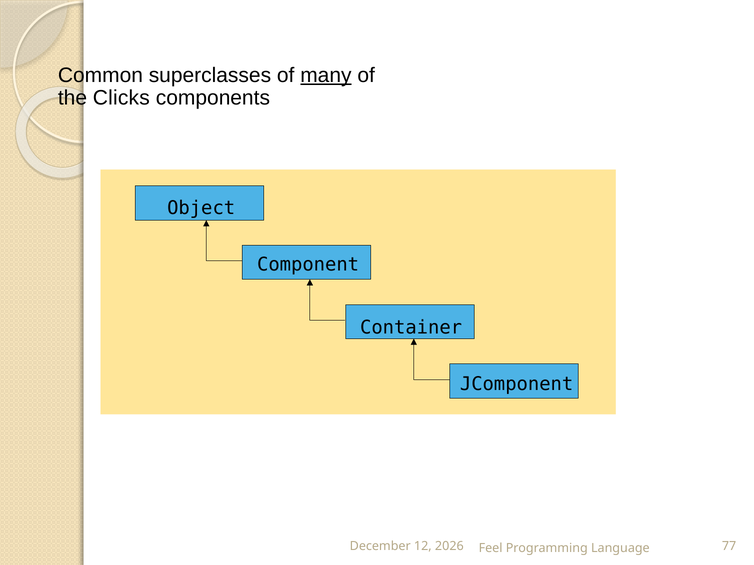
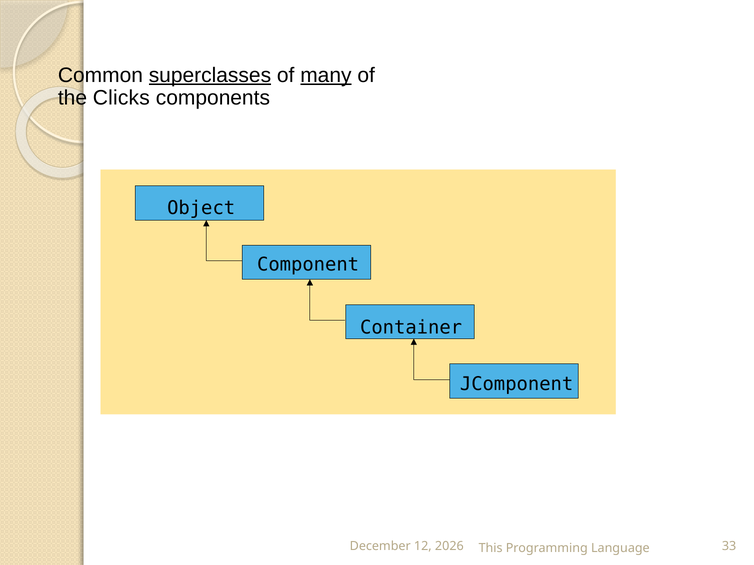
superclasses underline: none -> present (210, 75)
77: 77 -> 33 (729, 547)
Feel: Feel -> This (491, 549)
